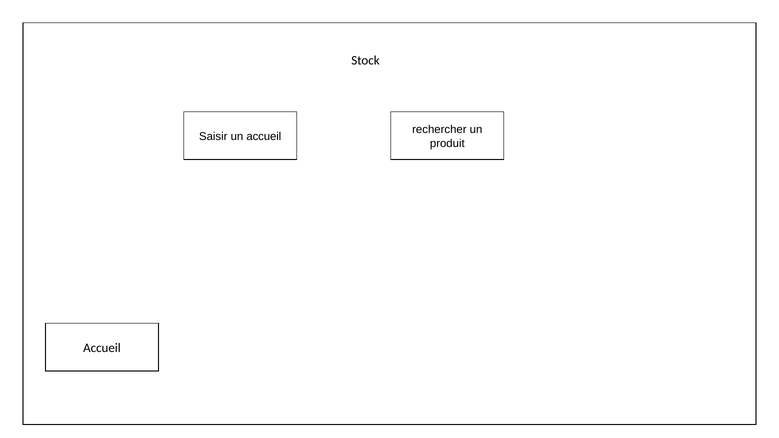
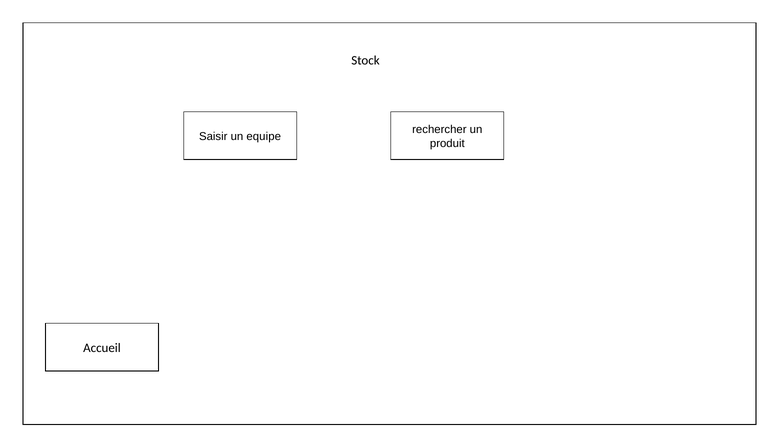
un accueil: accueil -> equipe (264, 136)
